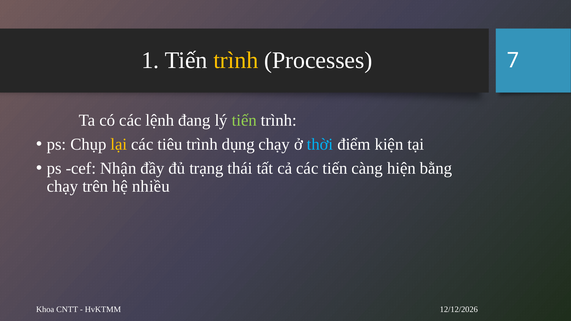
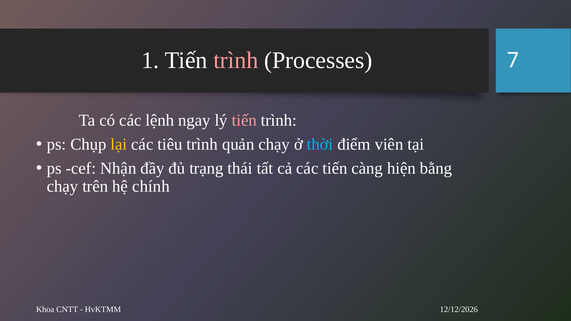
trình colour: yellow -> pink (236, 60)
đang: đang -> ngay (194, 120)
tiến colour: light green -> pink (244, 120)
dụng: dụng -> quản (238, 144)
kiện: kiện -> viên (389, 144)
nhiều: nhiều -> chính (151, 186)
